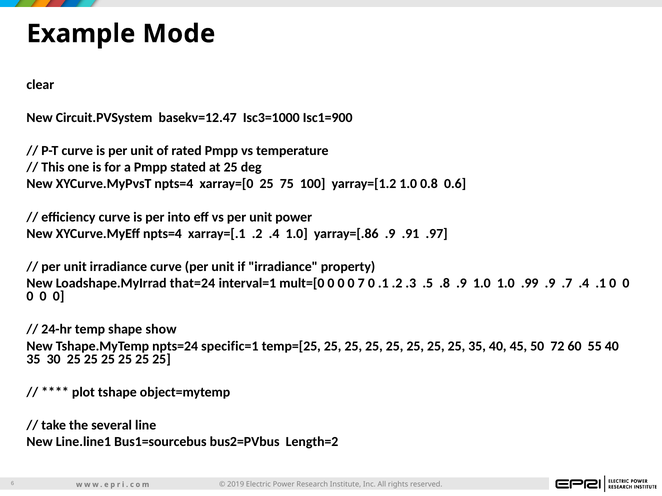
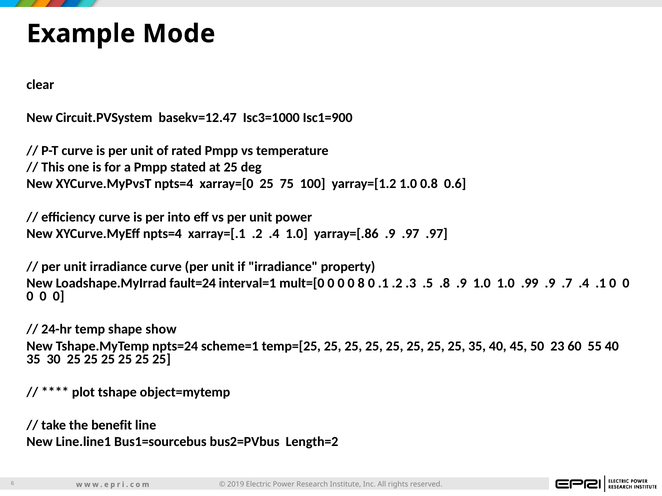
.9 .91: .91 -> .97 (410, 234)
that=24: that=24 -> fault=24 (193, 283)
7: 7 -> 8 (361, 283)
specific=1: specific=1 -> scheme=1 (230, 346)
72: 72 -> 23 (557, 346)
several: several -> benefit (112, 426)
